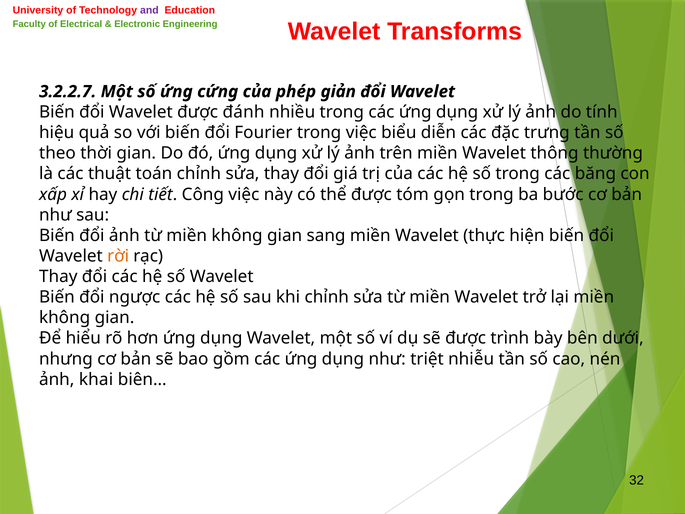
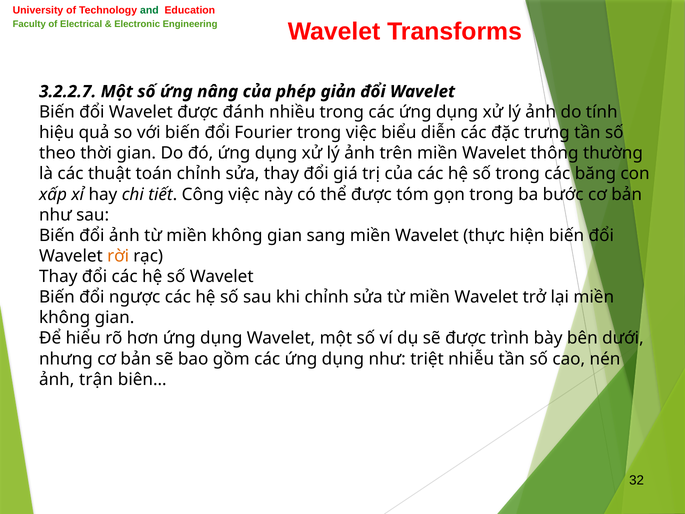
and colour: purple -> green (149, 10)
cứng: cứng -> nâng (218, 92)
khai: khai -> trận (96, 379)
